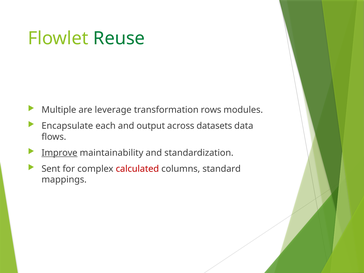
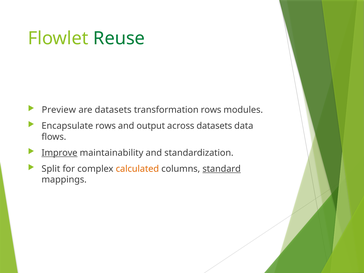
Multiple: Multiple -> Preview (59, 110)
are leverage: leverage -> datasets (113, 110)
Encapsulate each: each -> rows (106, 126)
Sent: Sent -> Split (51, 169)
calculated colour: red -> orange (137, 169)
standard underline: none -> present (222, 169)
